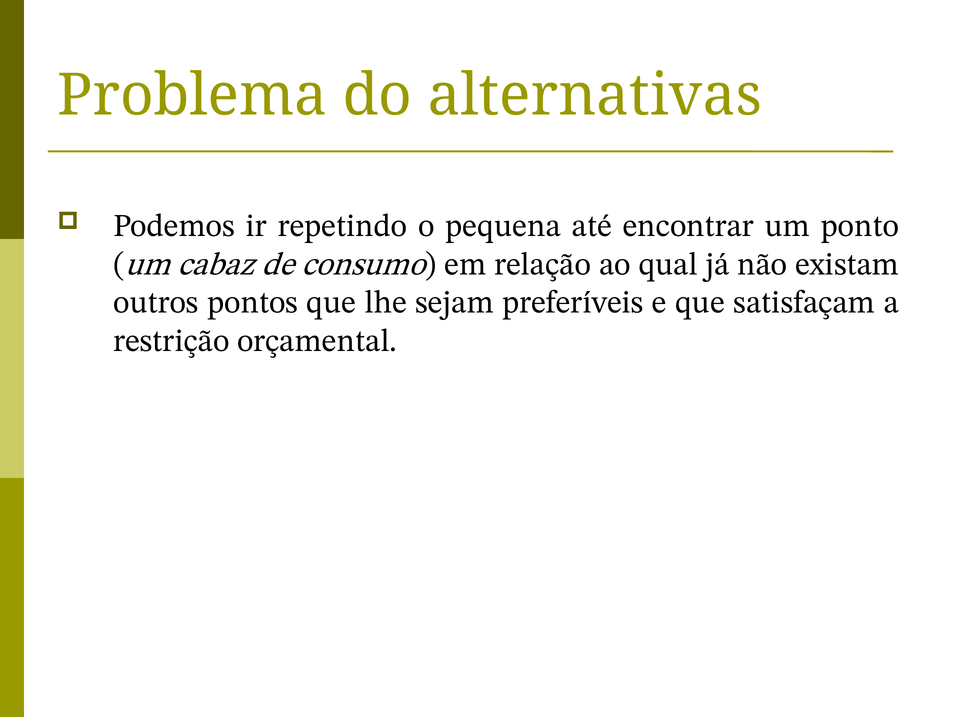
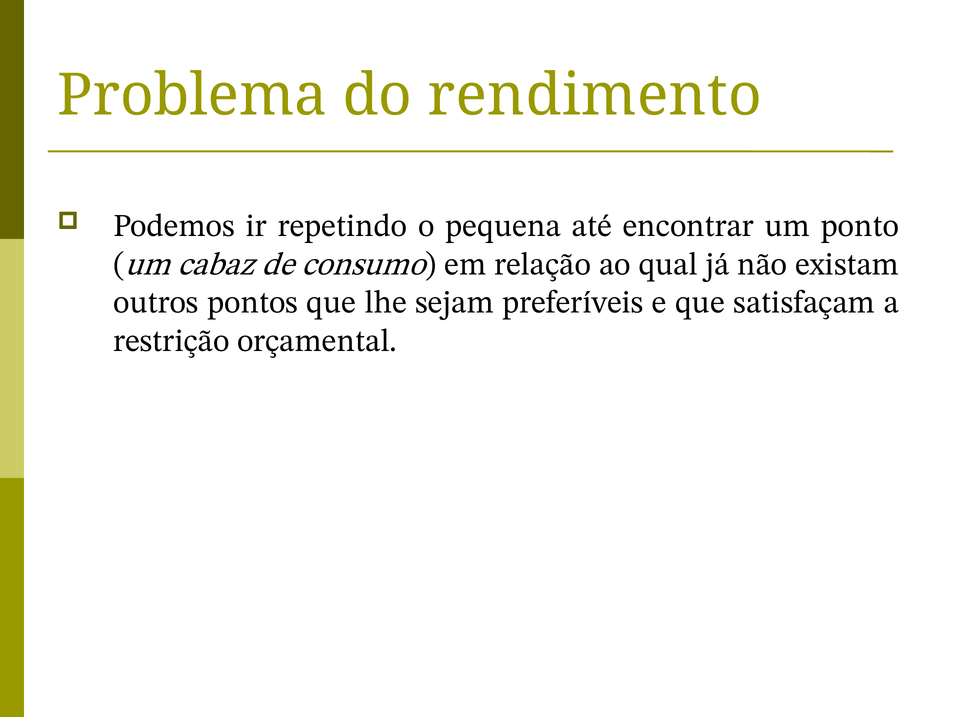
alternativas: alternativas -> rendimento (595, 96)
